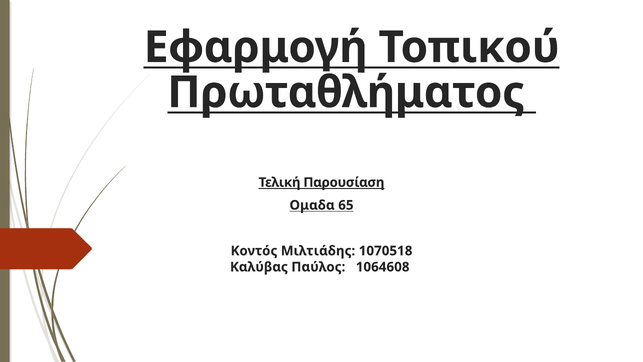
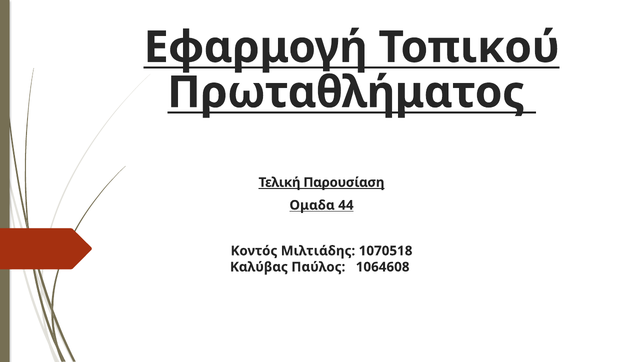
65: 65 -> 44 (346, 205)
